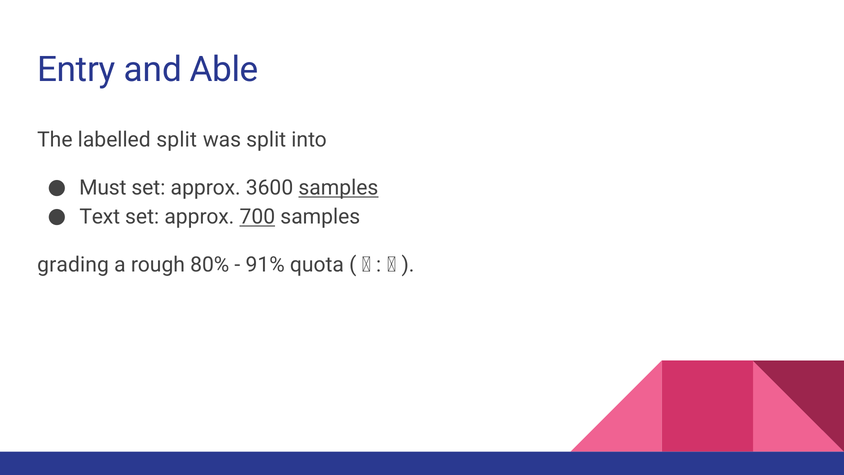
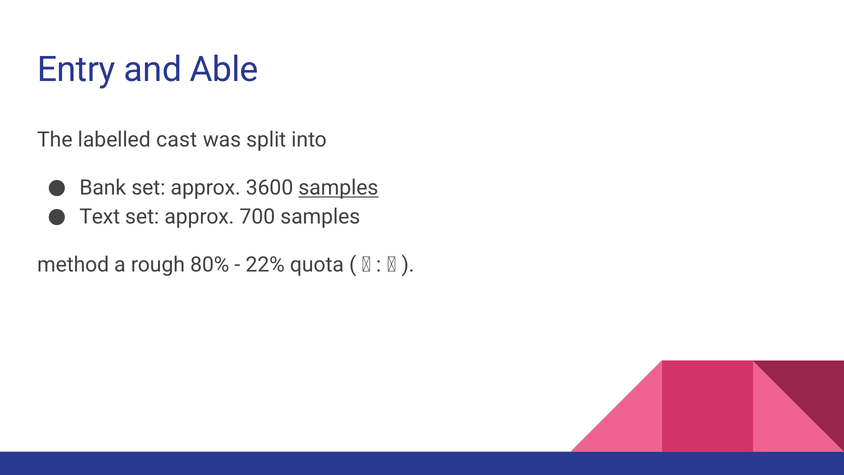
labelled split: split -> cast (177, 140)
Must: Must -> Bank (103, 188)
700 underline: present -> none (257, 217)
grading: grading -> method (73, 265)
91%: 91% -> 22% (265, 265)
